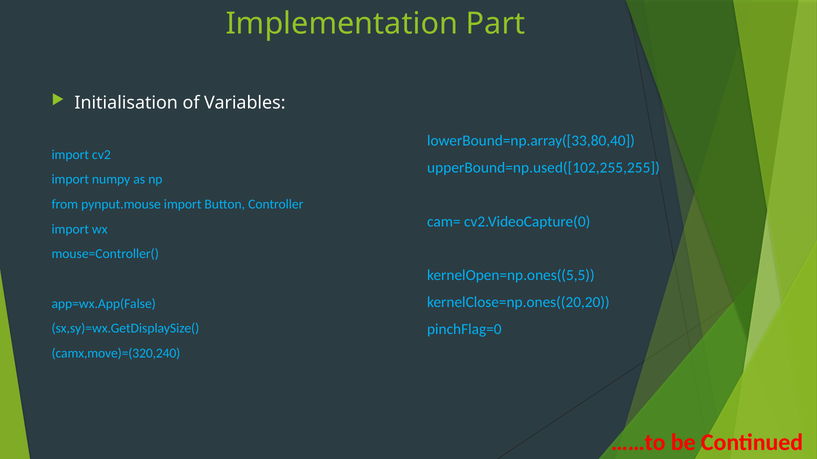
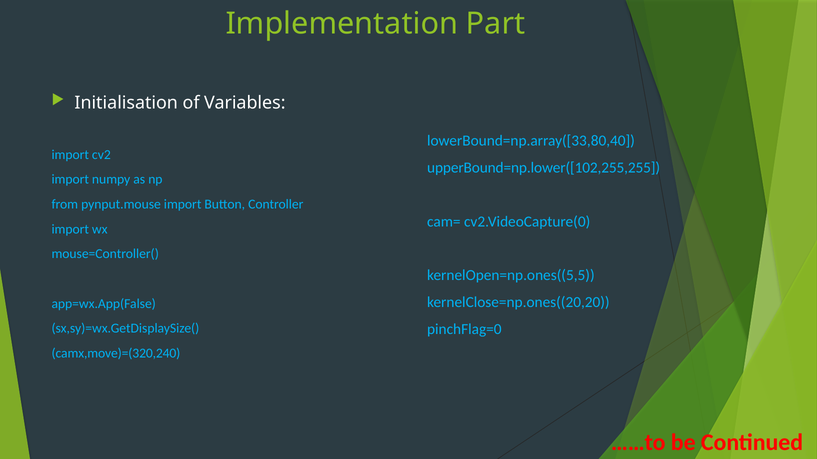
upperBound=np.used([102,255,255: upperBound=np.used([102,255,255 -> upperBound=np.lower([102,255,255 (544, 168)
